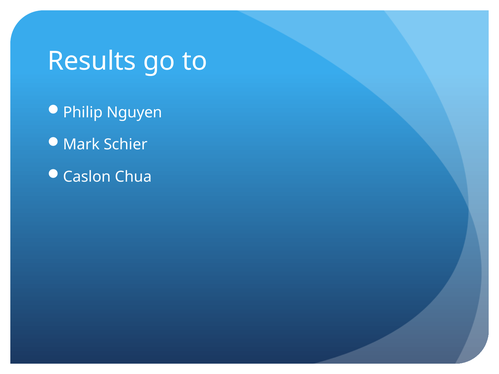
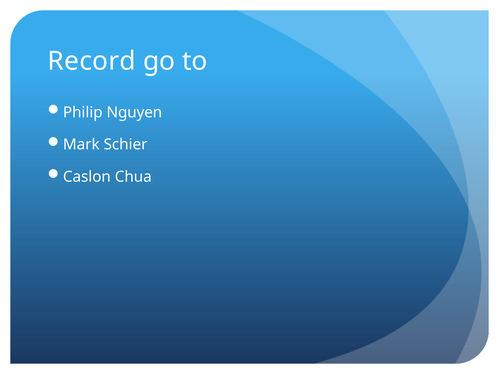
Results: Results -> Record (92, 61)
